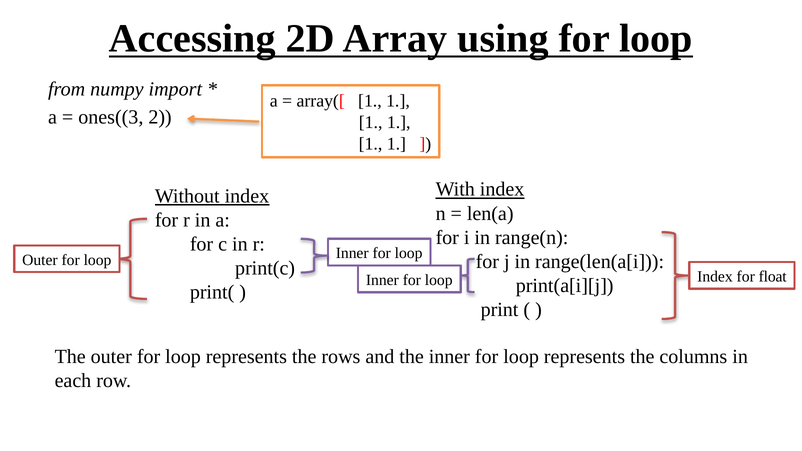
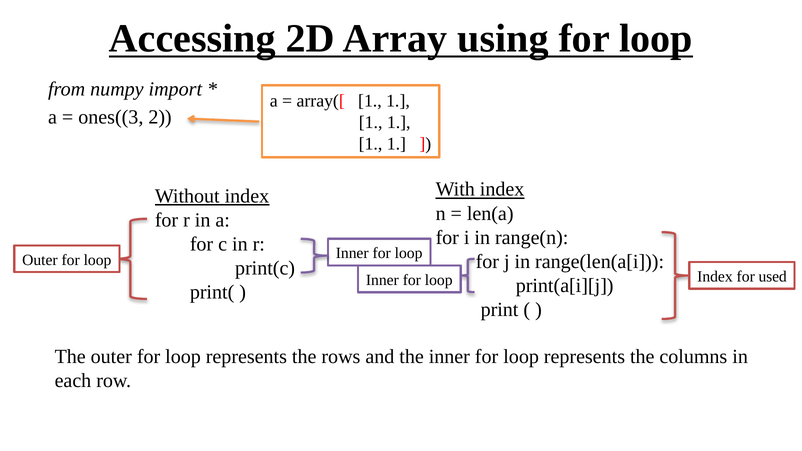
float: float -> used (773, 277)
